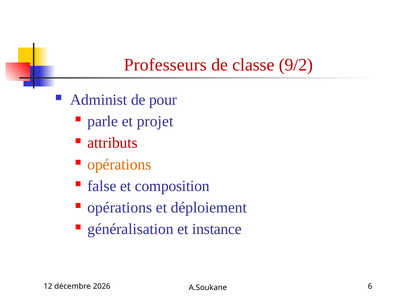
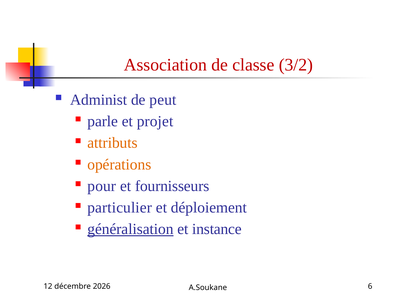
Professeurs: Professeurs -> Association (165, 65)
9/2: 9/2 -> 3/2 (296, 65)
pour: pour -> peut (163, 100)
attributs colour: red -> orange (112, 143)
false: false -> pour (102, 186)
composition: composition -> fournisseurs (172, 186)
opérations: opérations -> particulier (120, 208)
généralisation underline: none -> present (130, 229)
